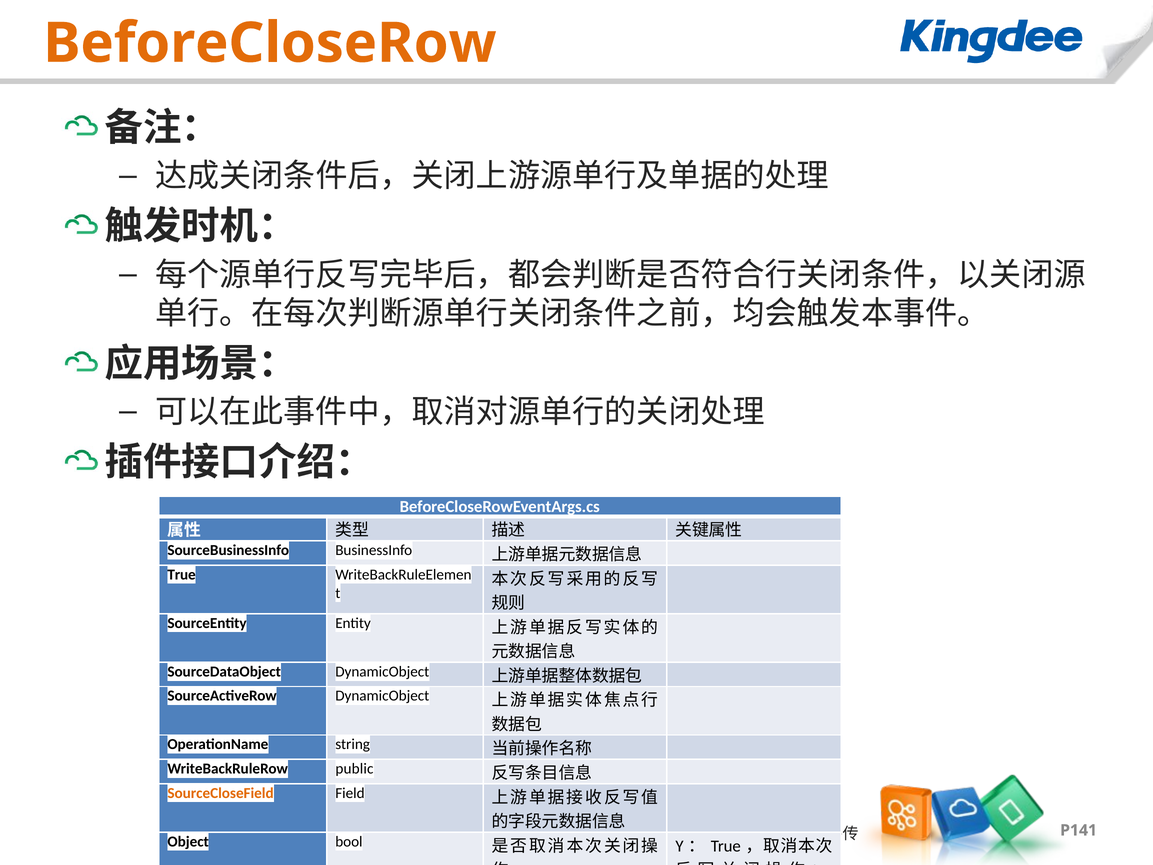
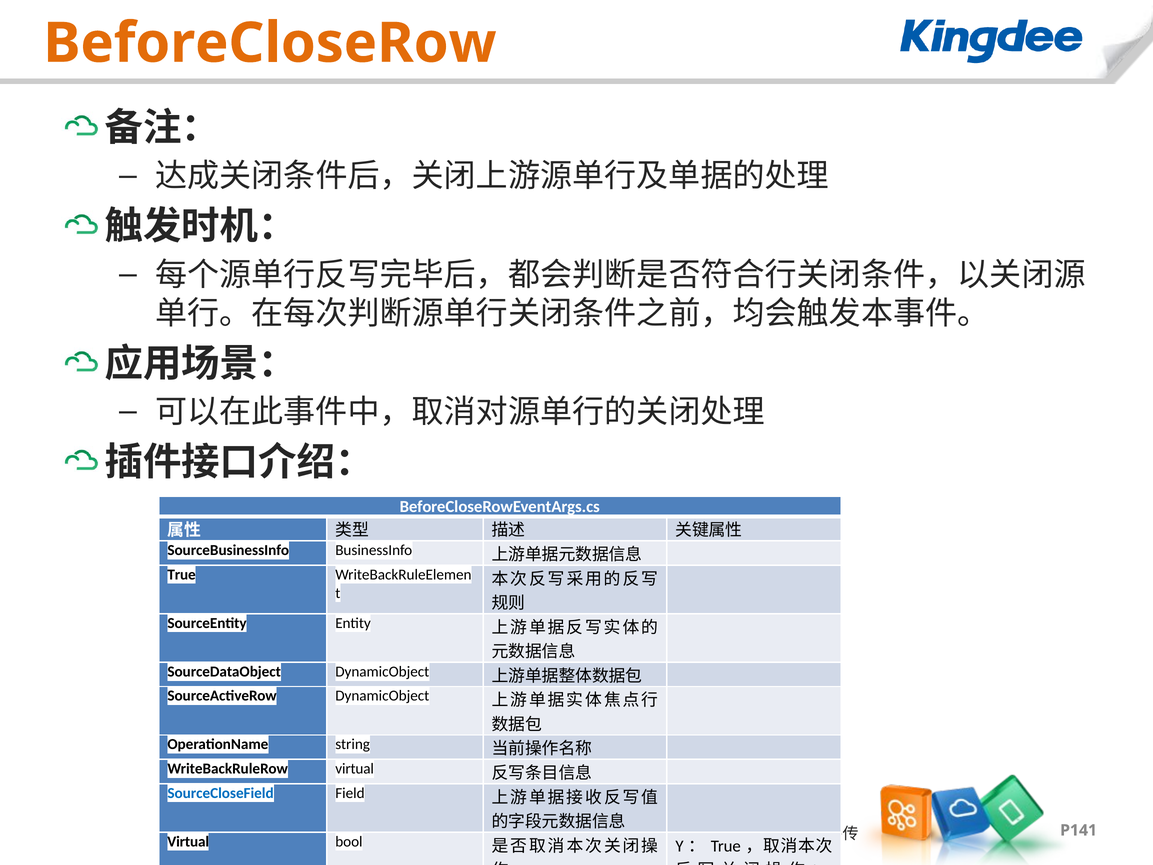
WriteBackRuleRow public: public -> virtual (355, 768)
SourceCloseField colour: orange -> blue (221, 793)
Object: Object -> Virtual (188, 841)
